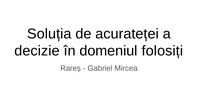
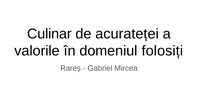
Soluția: Soluția -> Culinar (49, 34)
decizie: decizie -> valorile (37, 51)
